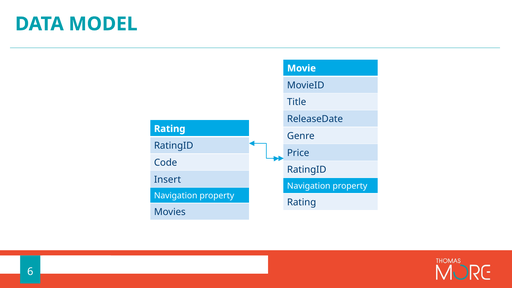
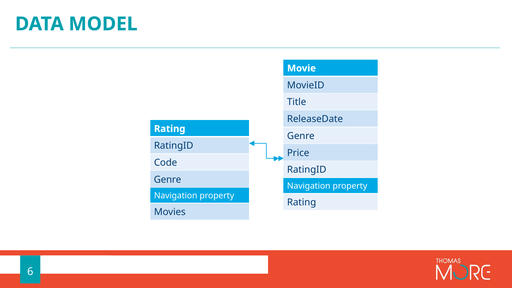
Insert: Insert -> Genre (168, 180)
